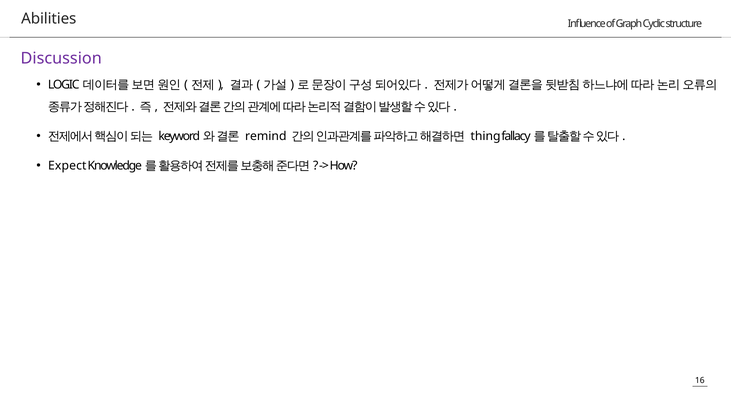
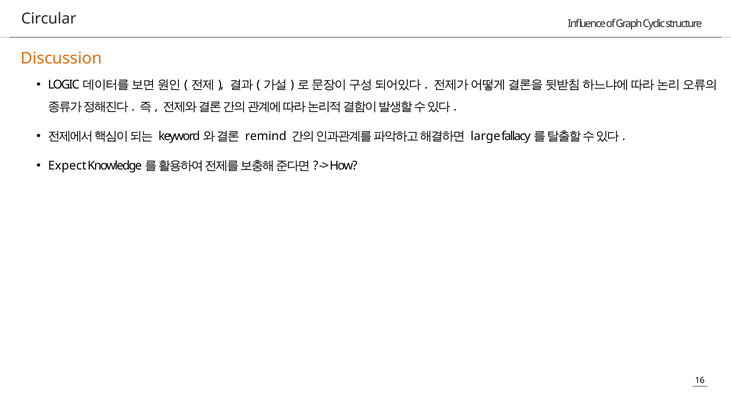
Abilities: Abilities -> Circular (49, 19)
Discussion colour: purple -> orange (61, 58)
thing: thing -> large (486, 136)
